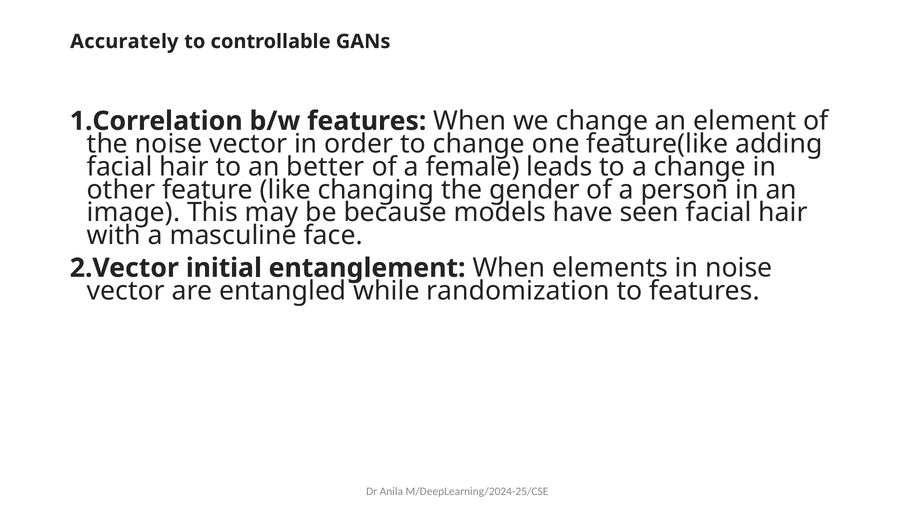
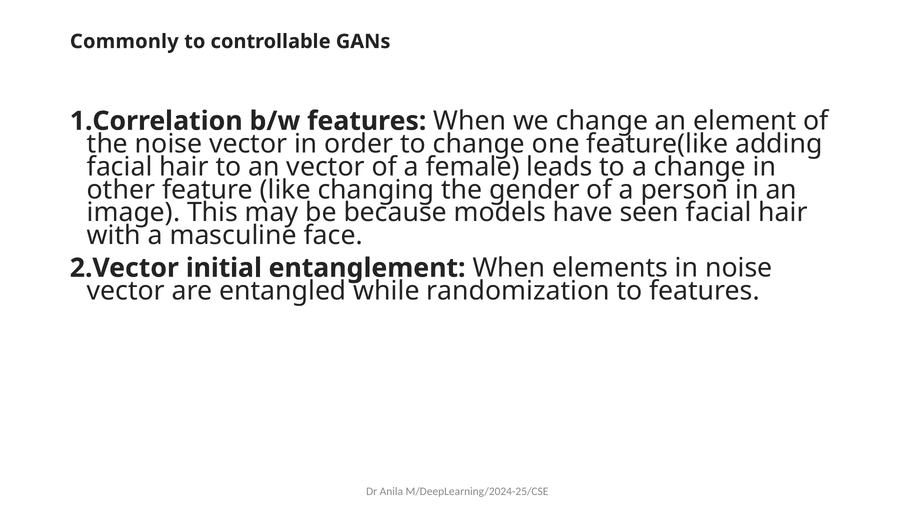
Accurately: Accurately -> Commonly (124, 41)
an better: better -> vector (326, 167)
